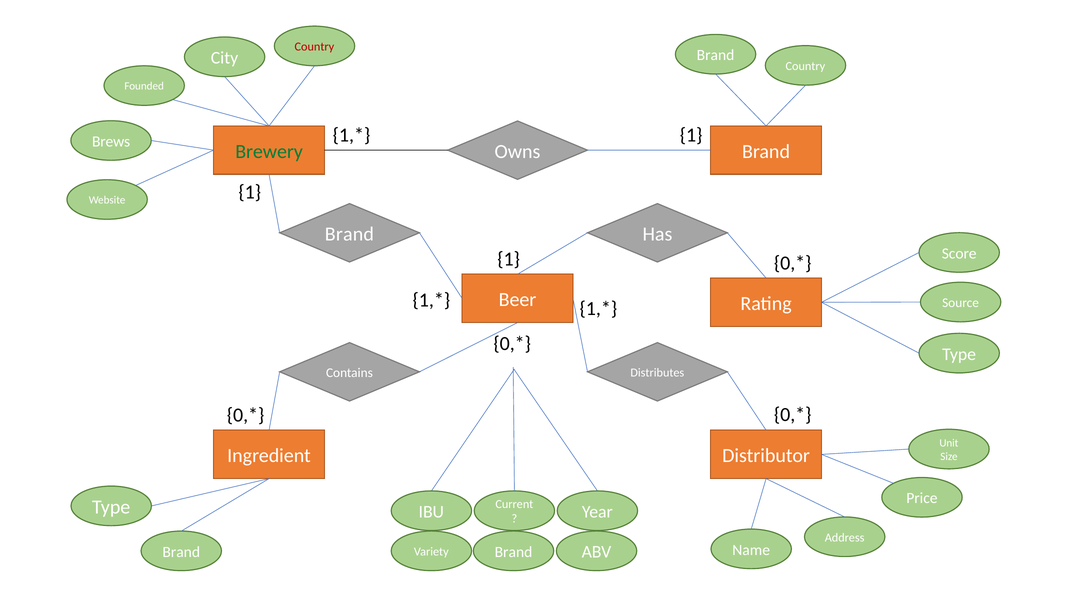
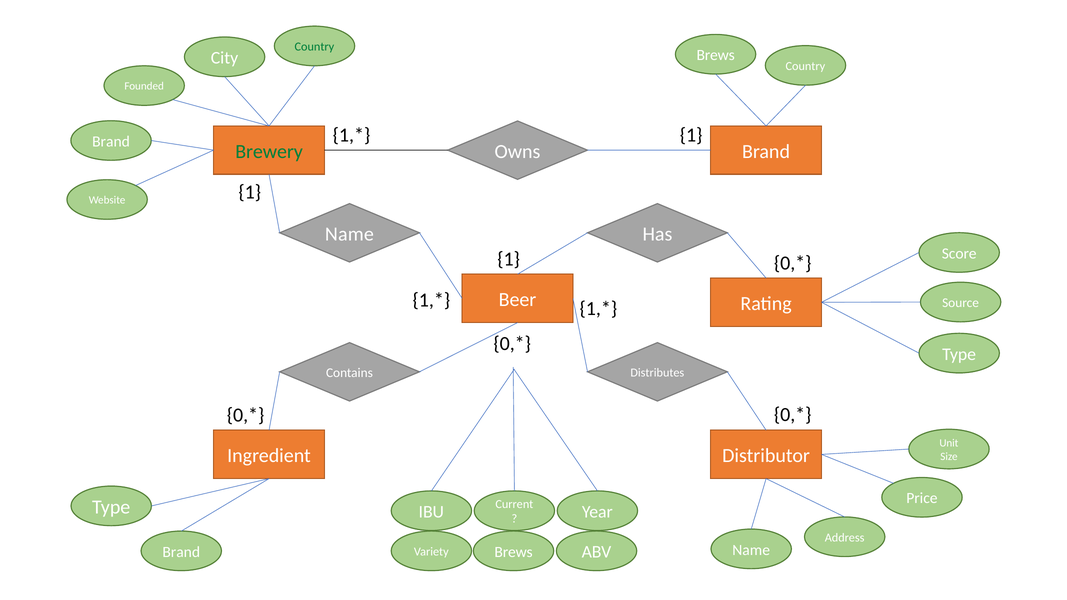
Country colour: red -> green (314, 47)
Brand: Brand -> Brews (716, 55)
Brews: Brews -> Brand (111, 142)
Brand: Brand -> Name (349, 234)
Variety Brand: Brand -> Brews (514, 552)
